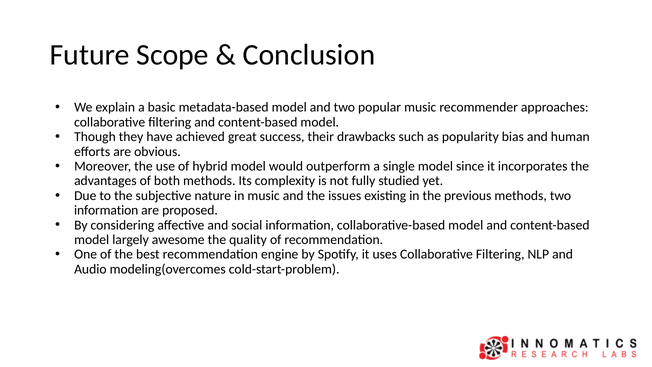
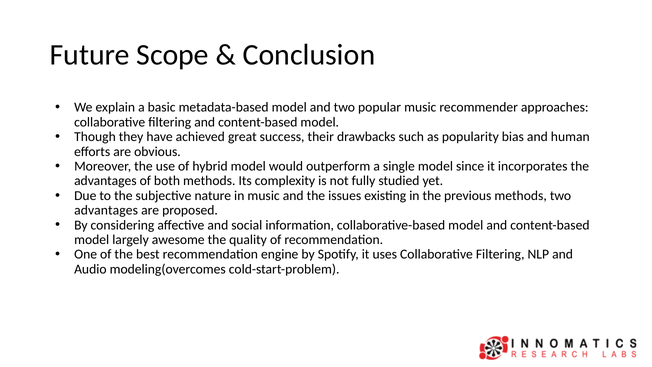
information: information -> advantages (106, 210)
